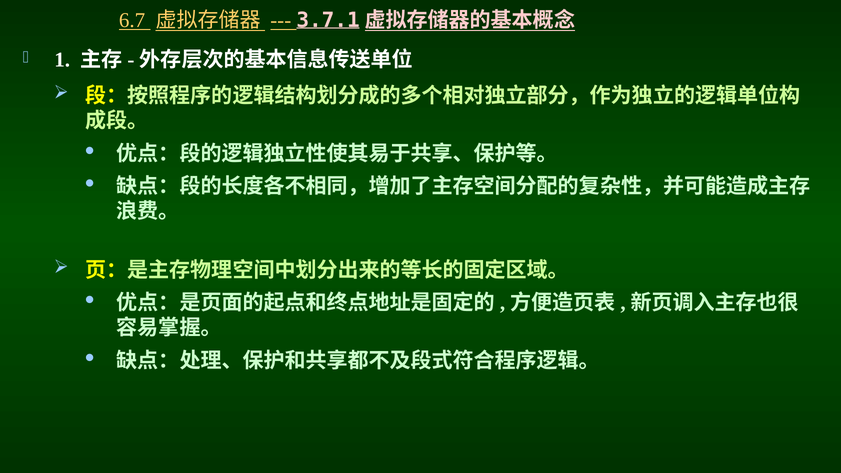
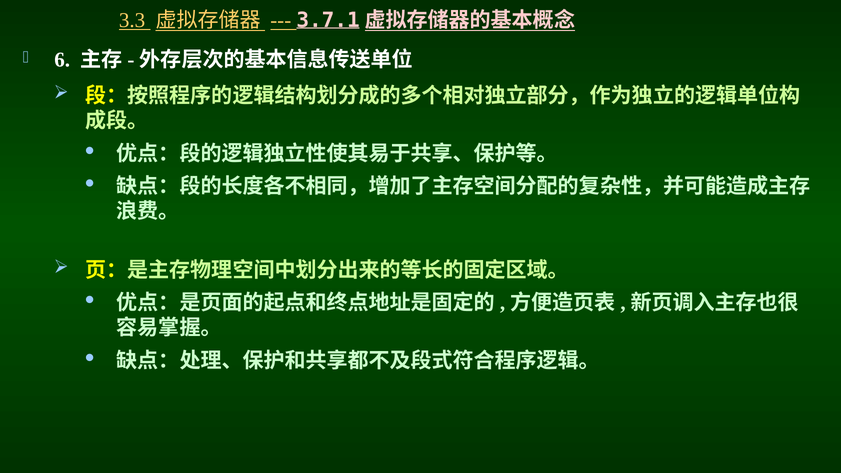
6.7: 6.7 -> 3.3 (132, 20)
1: 1 -> 6 (62, 60)
